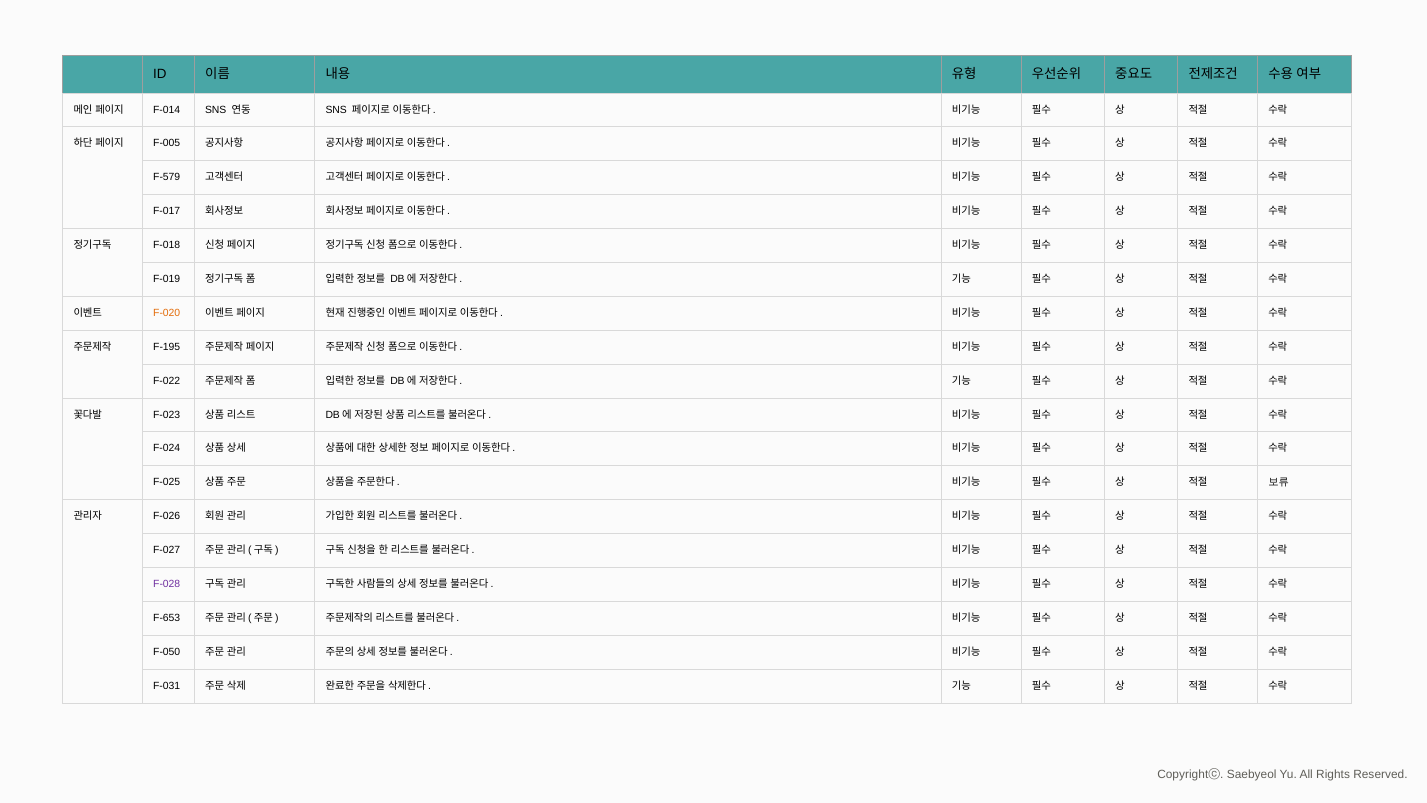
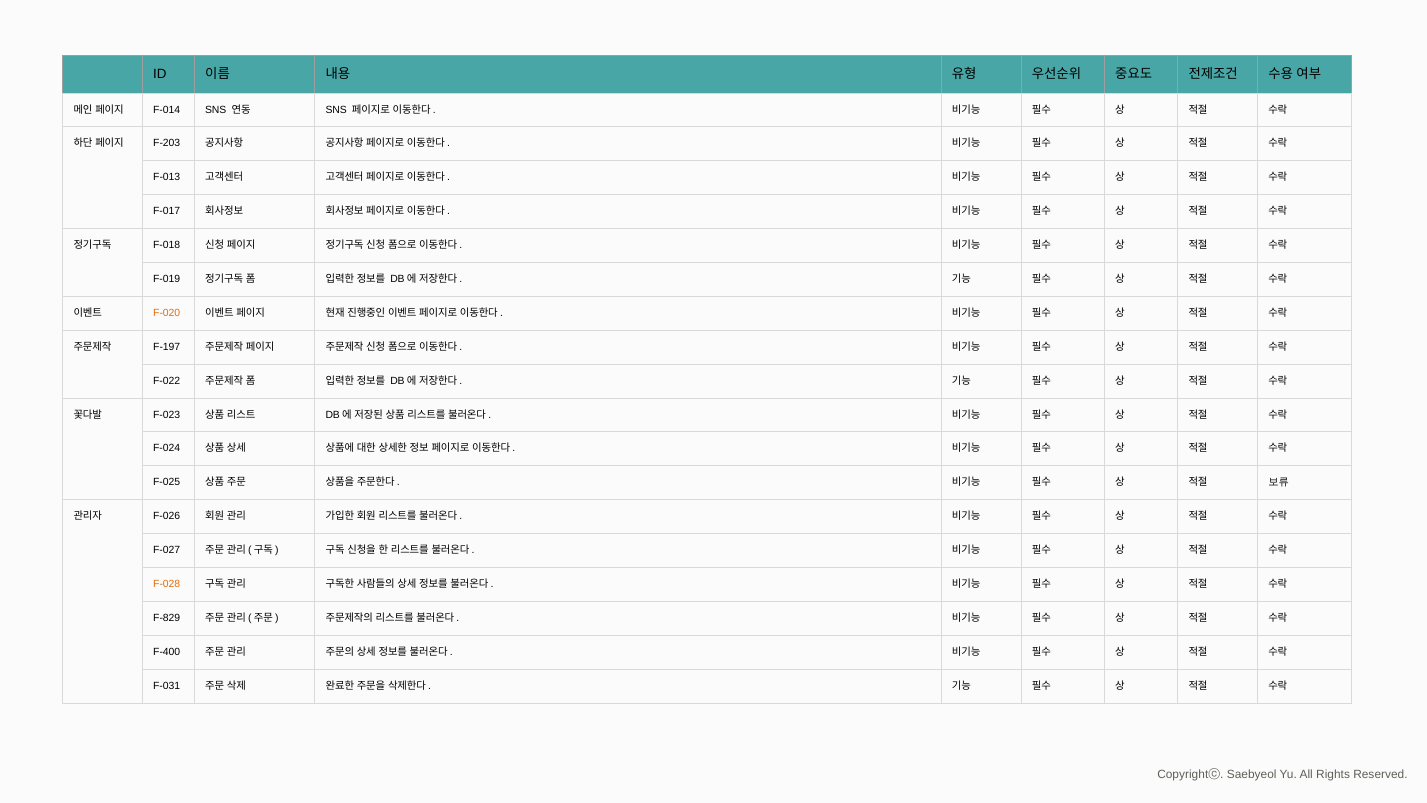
F-005: F-005 -> F-203 (167, 143)
F-579: F-579 -> F-013 (167, 177)
F-195: F-195 -> F-197 (167, 347)
F-028 colour: purple -> orange (167, 584)
F-653: F-653 -> F-829 (167, 618)
F-050: F-050 -> F-400 (167, 652)
